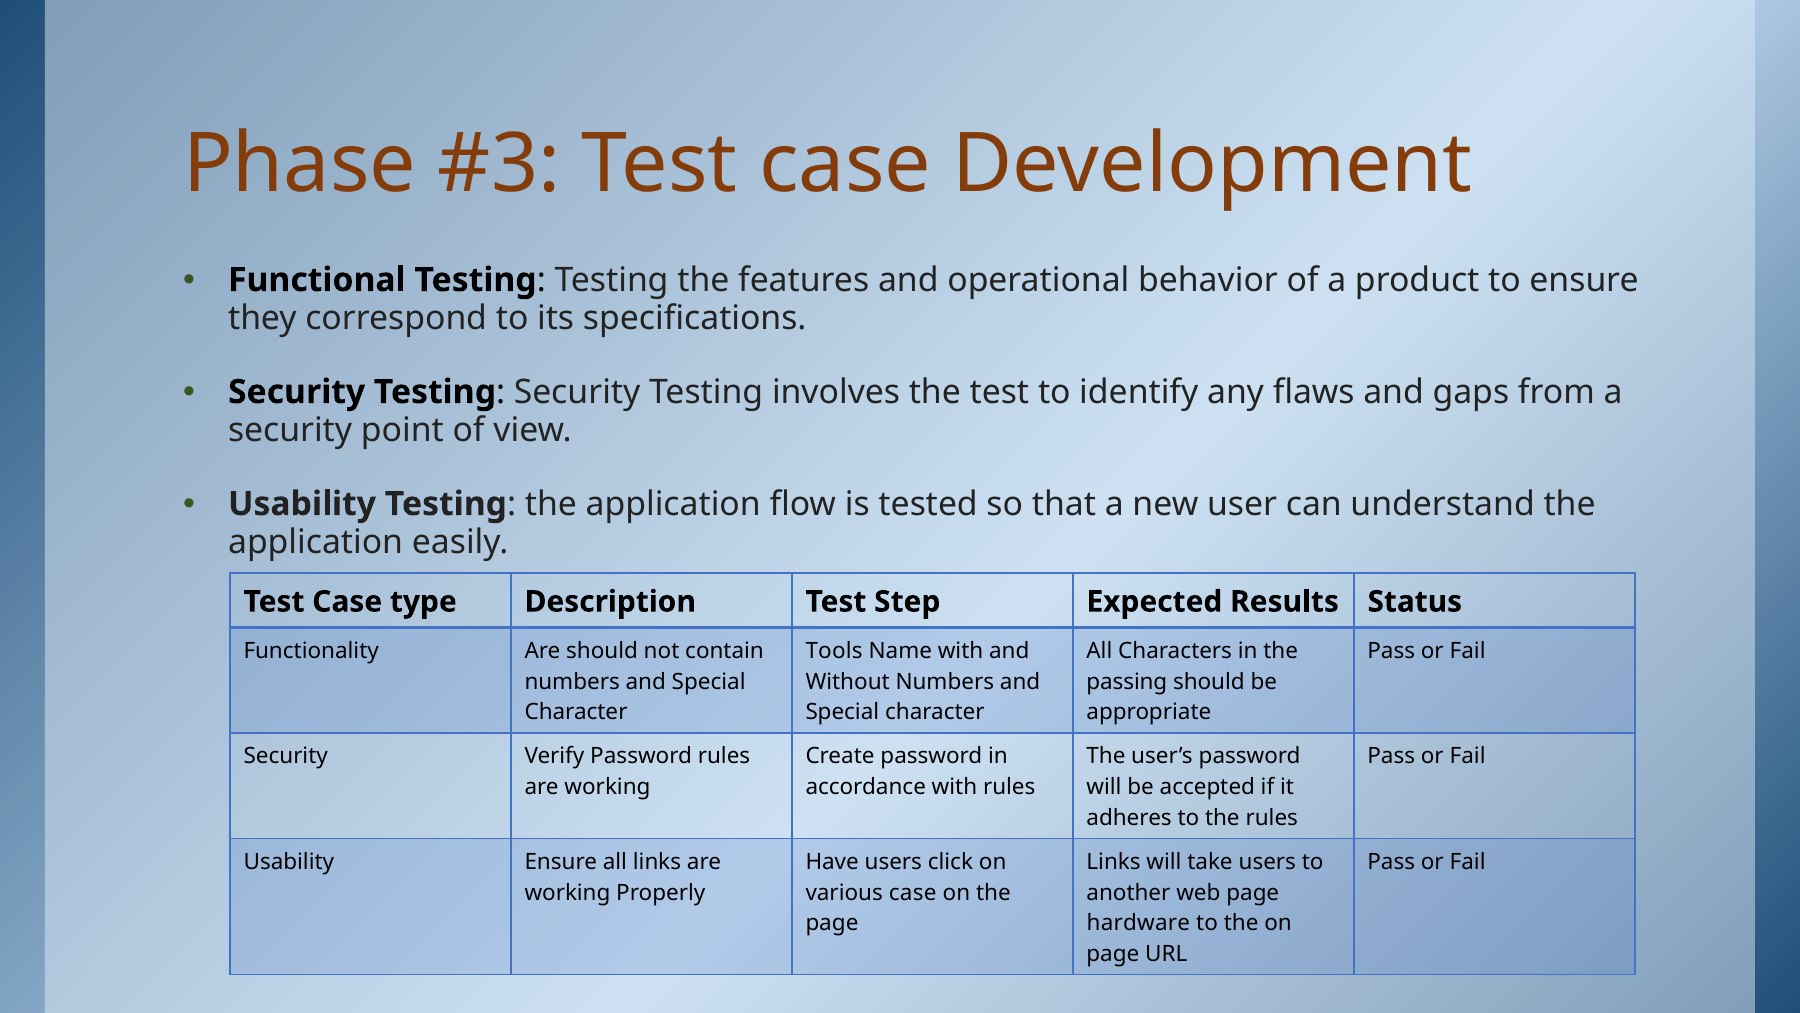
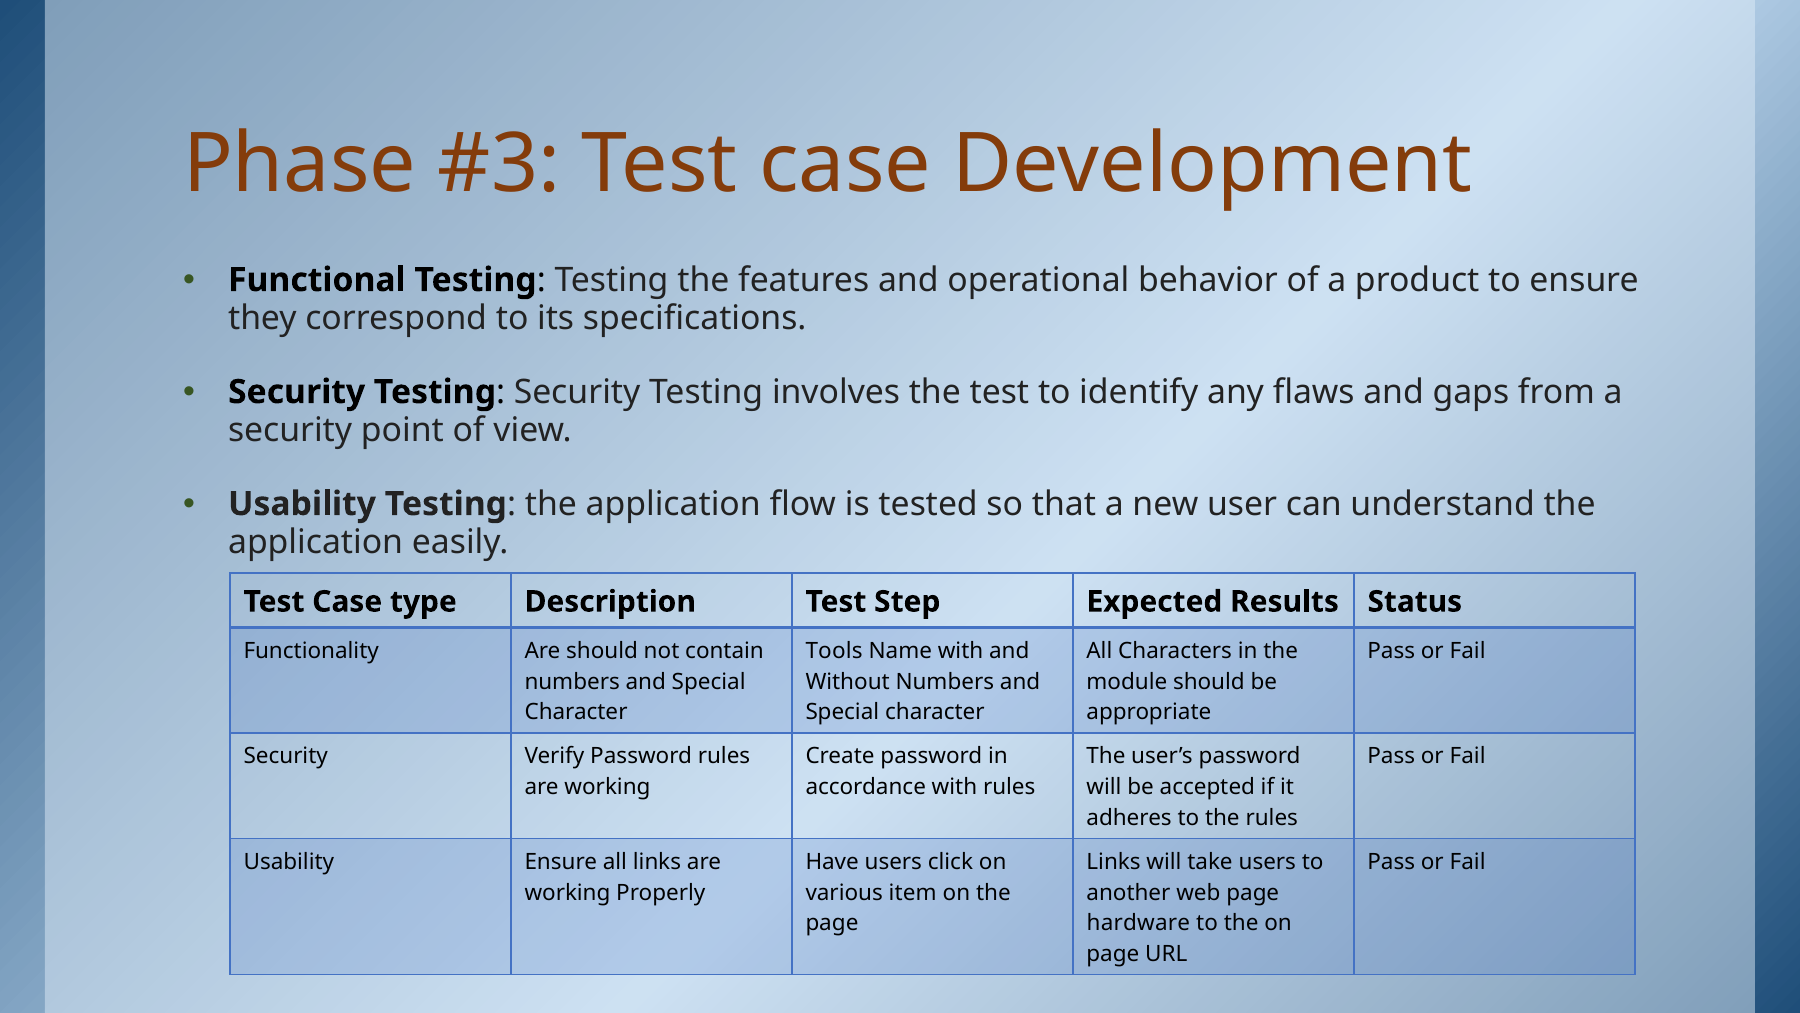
passing: passing -> module (1127, 682)
various case: case -> item (913, 892)
